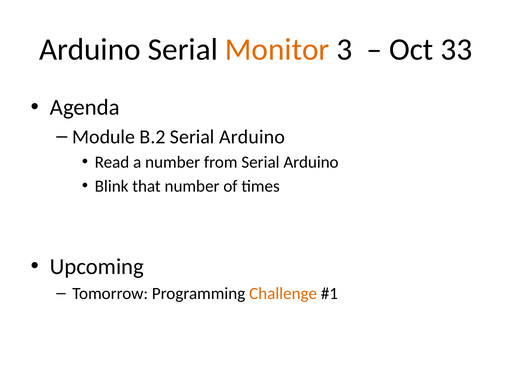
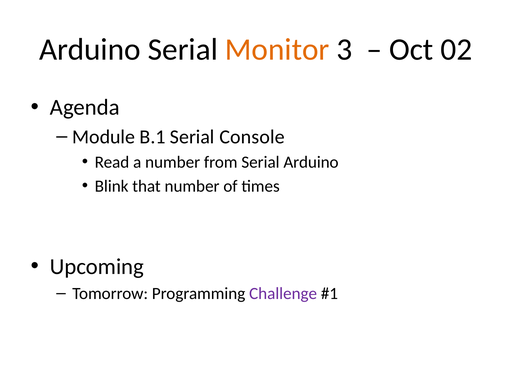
33: 33 -> 02 (456, 50)
B.2: B.2 -> B.1 (153, 137)
Arduino: Arduino -> Console (252, 137)
Challenge colour: orange -> purple (283, 294)
